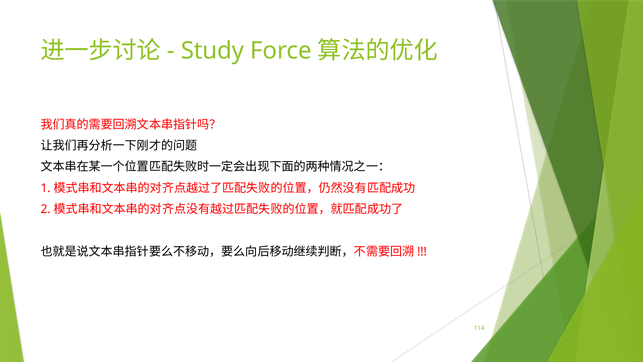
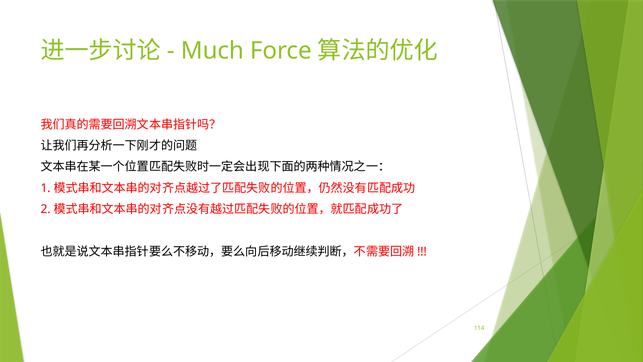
Study: Study -> Much (212, 51)
